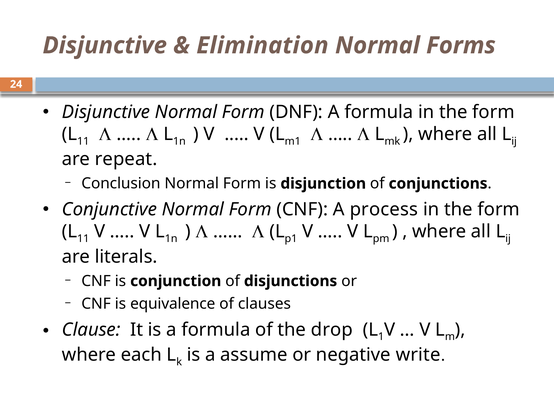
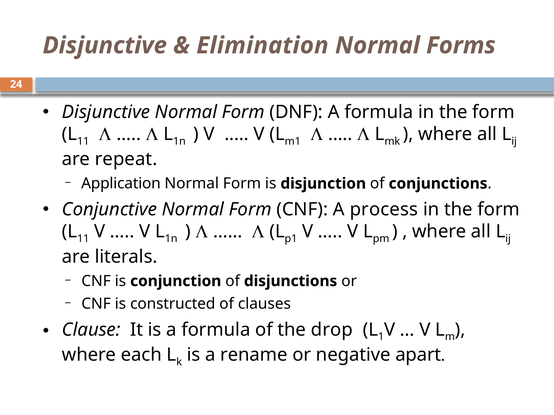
Conclusion: Conclusion -> Application (121, 184)
equivalence: equivalence -> constructed (173, 304)
assume: assume -> rename (254, 355)
write: write -> apart (418, 355)
